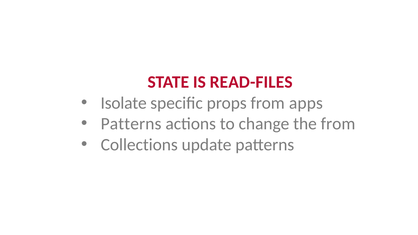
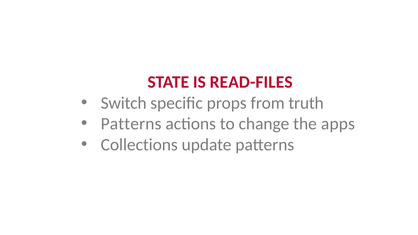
Isolate: Isolate -> Switch (124, 103)
apps: apps -> truth (306, 103)
the from: from -> apps (338, 124)
